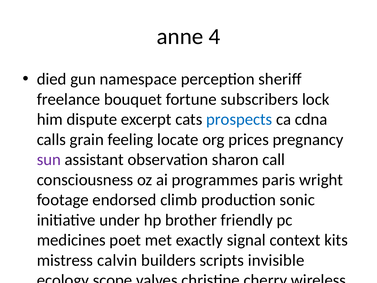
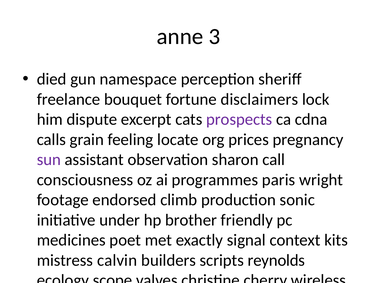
4: 4 -> 3 (214, 36)
subscribers: subscribers -> disclaimers (259, 99)
prospects colour: blue -> purple (239, 119)
invisible: invisible -> reynolds (276, 260)
